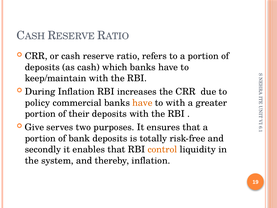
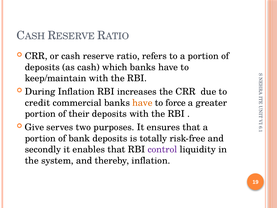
policy: policy -> credit (37, 103)
to with: with -> force (176, 103)
control colour: orange -> purple (162, 149)
